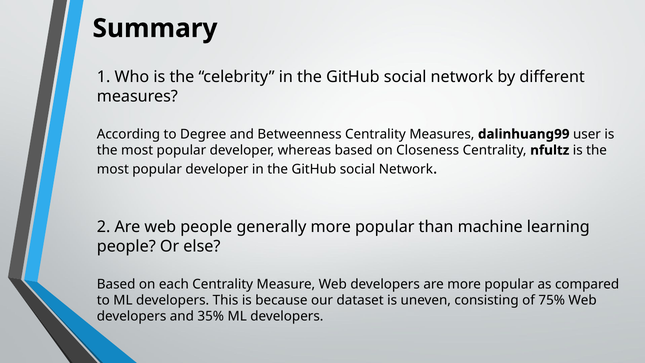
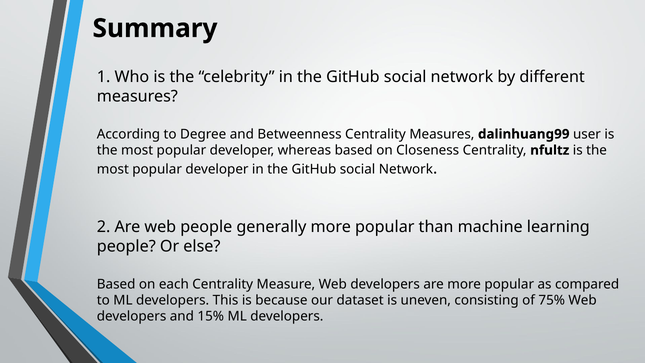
35%: 35% -> 15% (211, 316)
